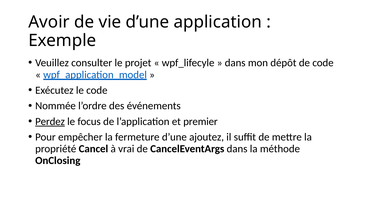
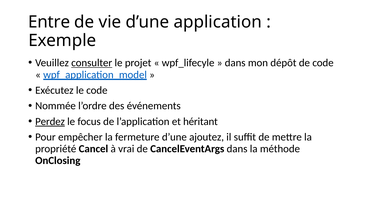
Avoir: Avoir -> Entre (49, 22)
consulter underline: none -> present (92, 63)
premier: premier -> héritant (200, 121)
